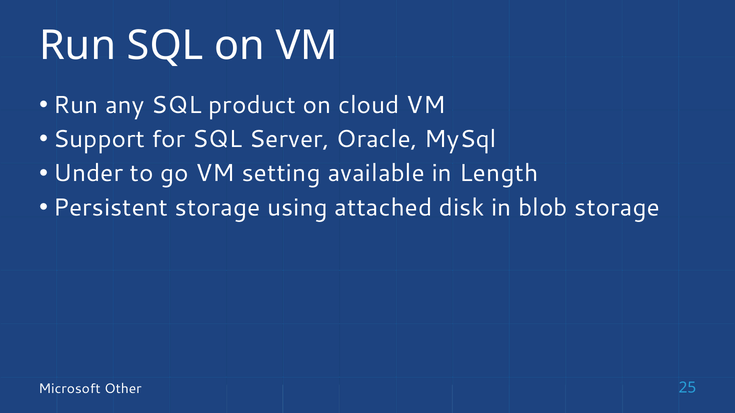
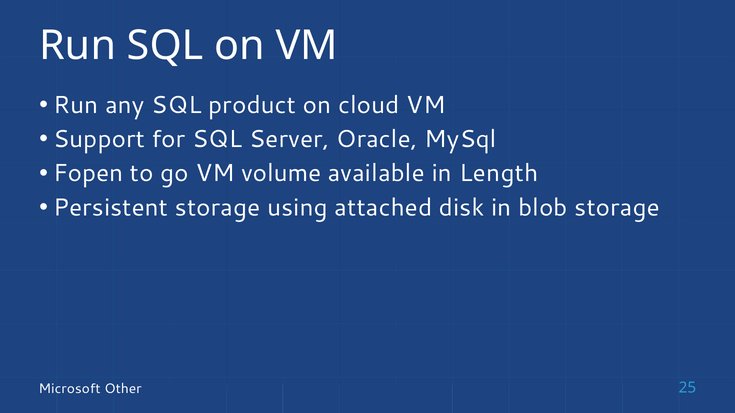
Under: Under -> Fopen (88, 174)
setting: setting -> volume (281, 174)
